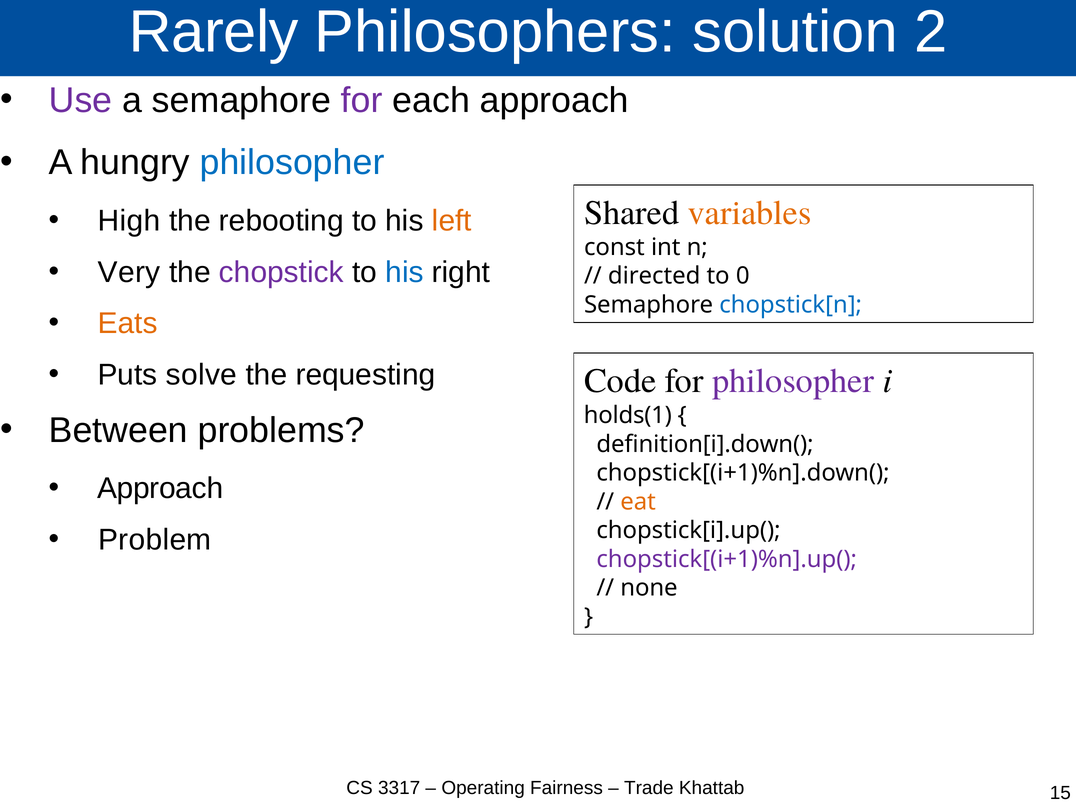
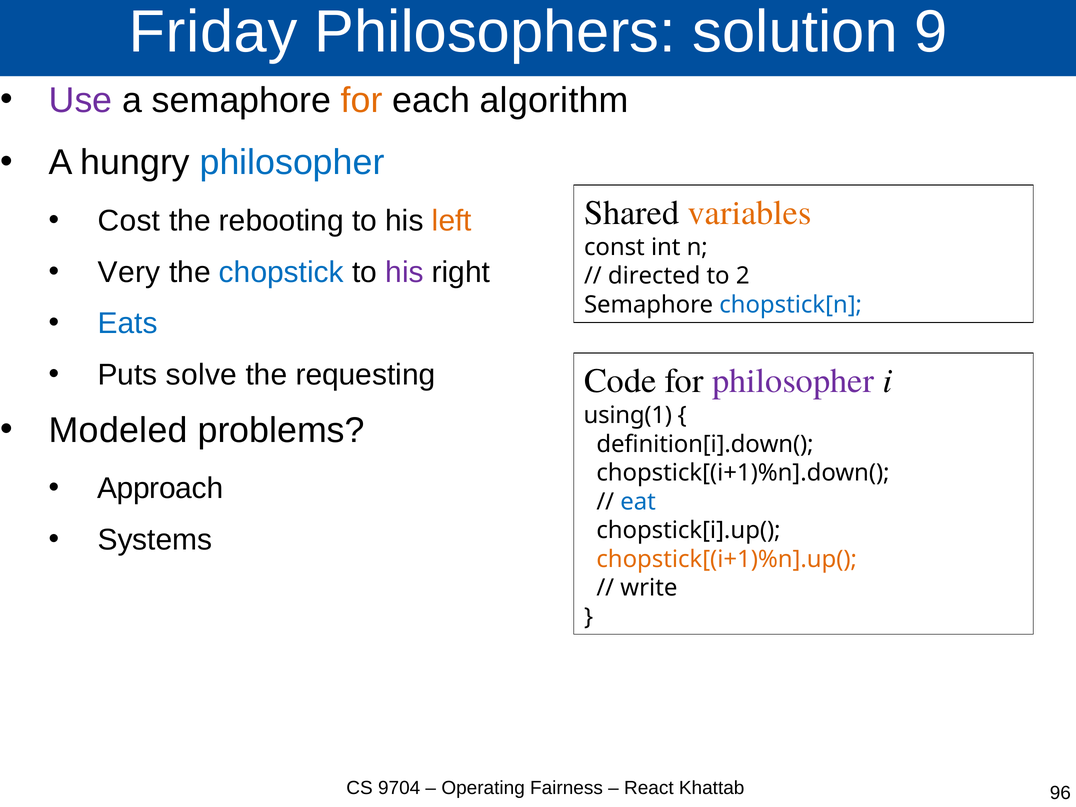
Rarely: Rarely -> Friday (213, 32)
2: 2 -> 9 (931, 32)
for colour: purple -> orange (362, 100)
each approach: approach -> algorithm (554, 100)
High: High -> Cost (129, 221)
chopstick colour: purple -> blue (281, 272)
his colour: blue -> purple (404, 272)
0: 0 -> 2 (743, 276)
Eats colour: orange -> blue (128, 324)
holds(1: holds(1 -> using(1 (628, 415)
Between: Between -> Modeled (118, 430)
eat colour: orange -> blue (638, 502)
Problem: Problem -> Systems (155, 540)
chopstick[(i+1)%n].up( colour: purple -> orange (727, 559)
none: none -> write (649, 588)
3317: 3317 -> 9704 (399, 788)
Trade: Trade -> React (649, 788)
15: 15 -> 96 (1060, 793)
